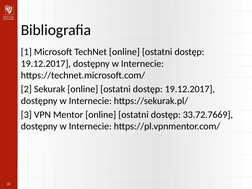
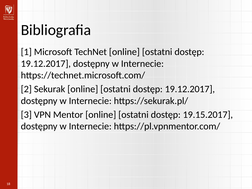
33.72.7669: 33.72.7669 -> 19.15.2017 (208, 115)
